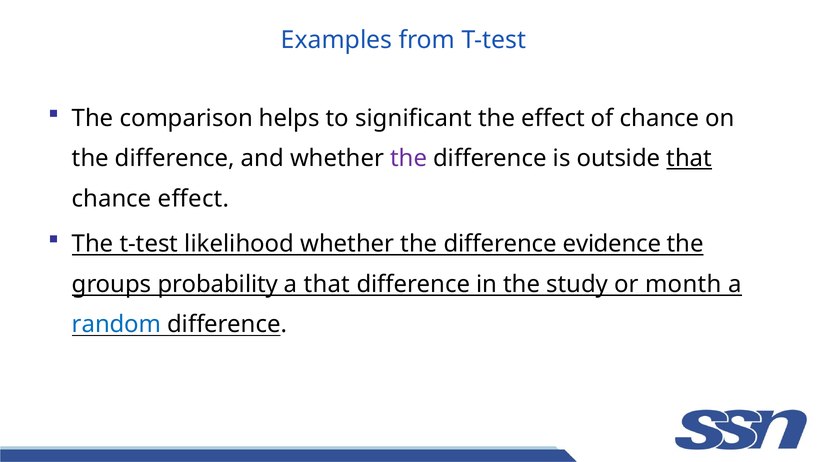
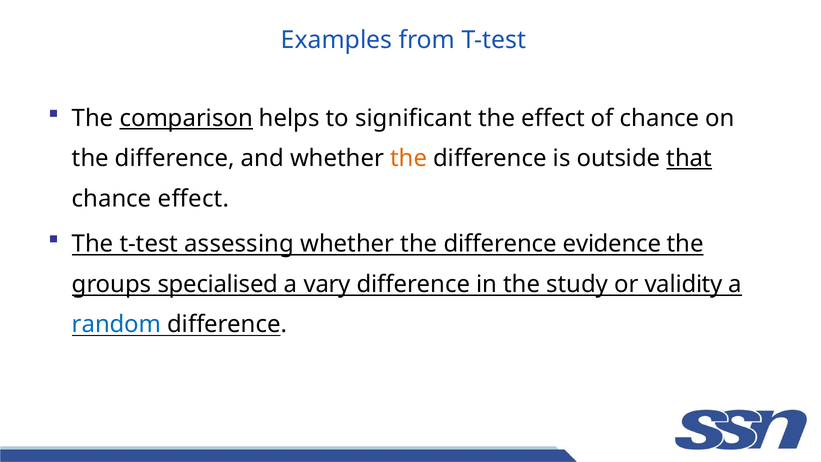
comparison underline: none -> present (186, 118)
the colour: purple -> orange (409, 159)
likelihood: likelihood -> assessing (239, 244)
probability: probability -> specialised (218, 284)
a that: that -> vary (327, 284)
month: month -> validity (684, 284)
